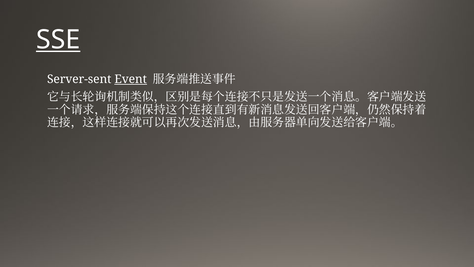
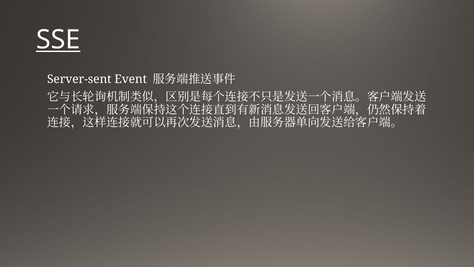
Event underline: present -> none (131, 79)
